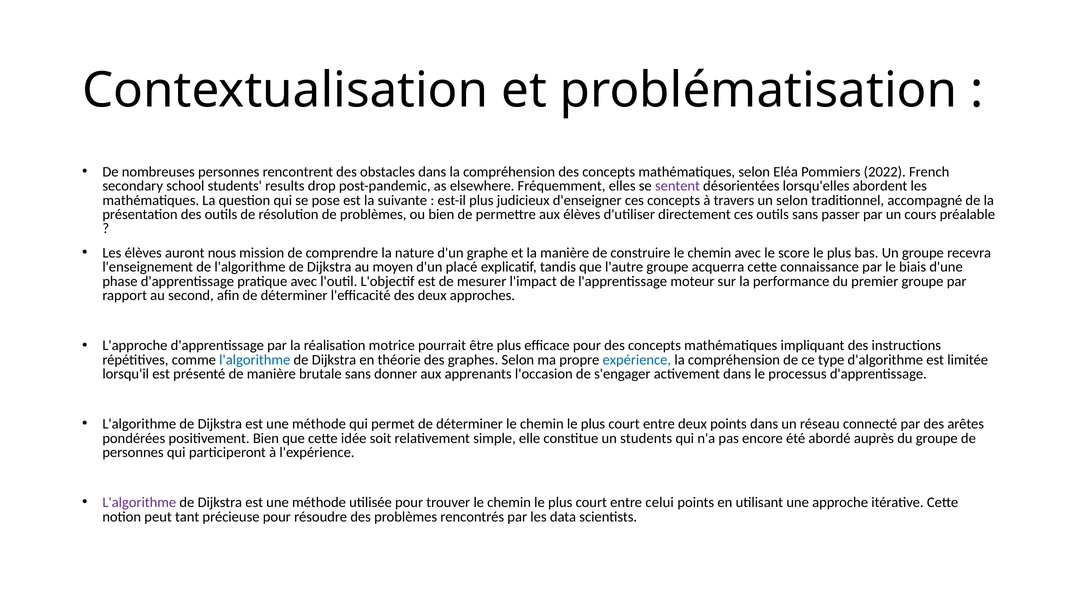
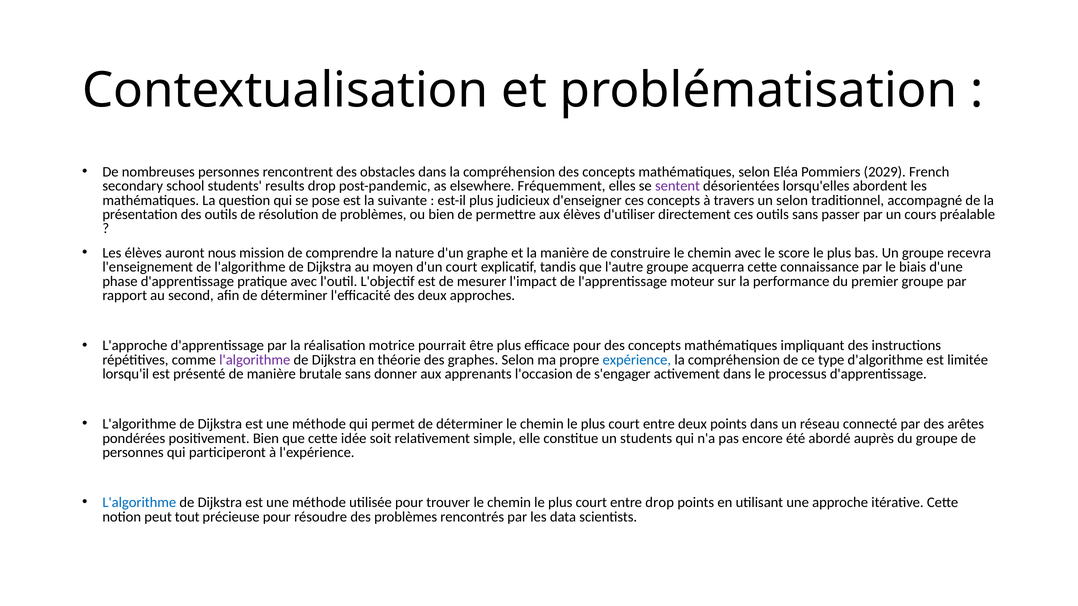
2022: 2022 -> 2029 (885, 172)
d'un placé: placé -> court (462, 267)
l'algorithme colour: blue -> purple (255, 360)
L'algorithme colour: purple -> blue (139, 503)
entre celui: celui -> drop (660, 503)
tant: tant -> tout (187, 517)
